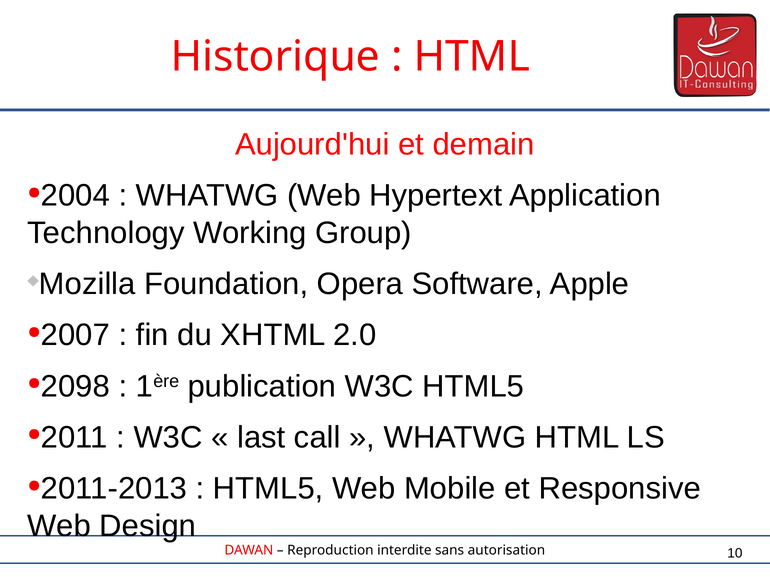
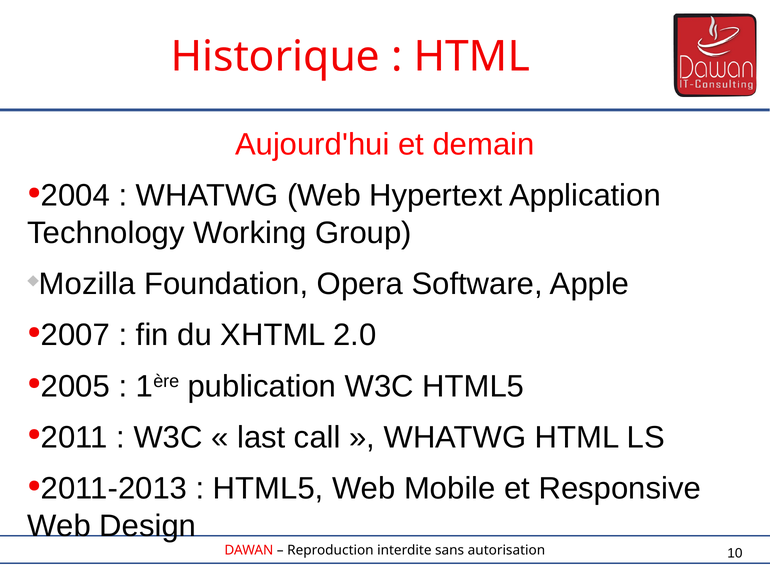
2098: 2098 -> 2005 (75, 387)
